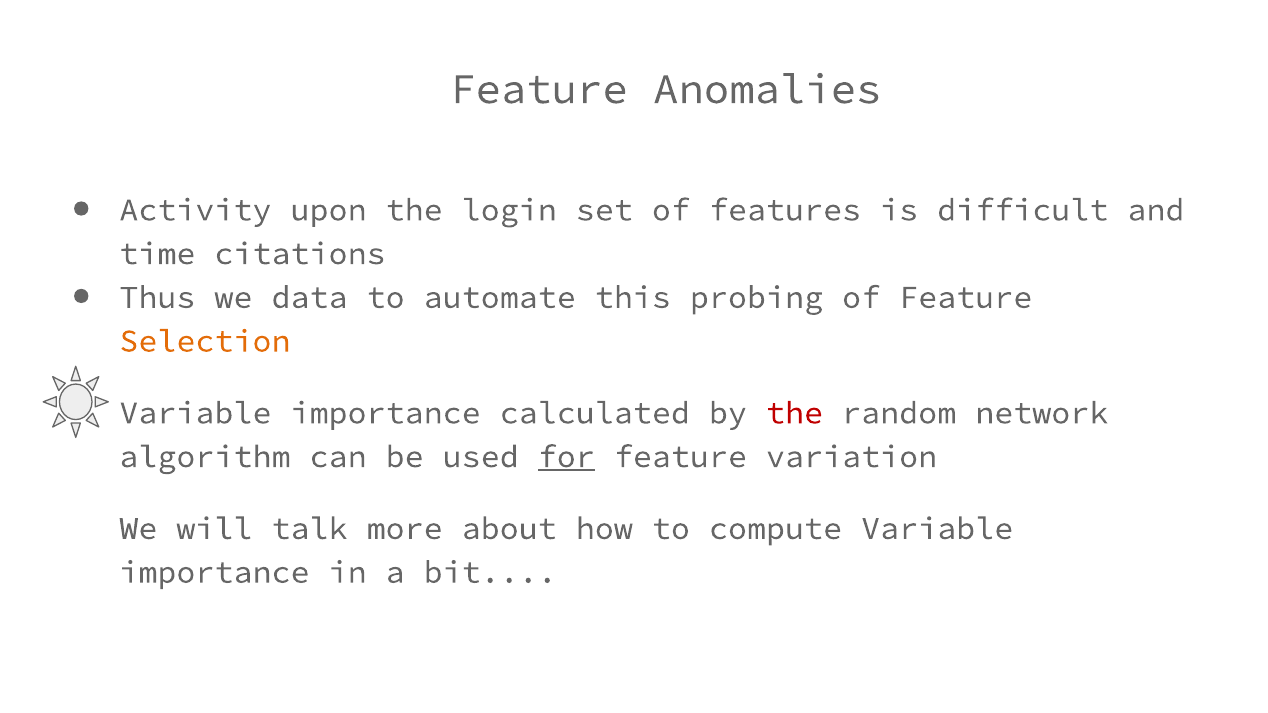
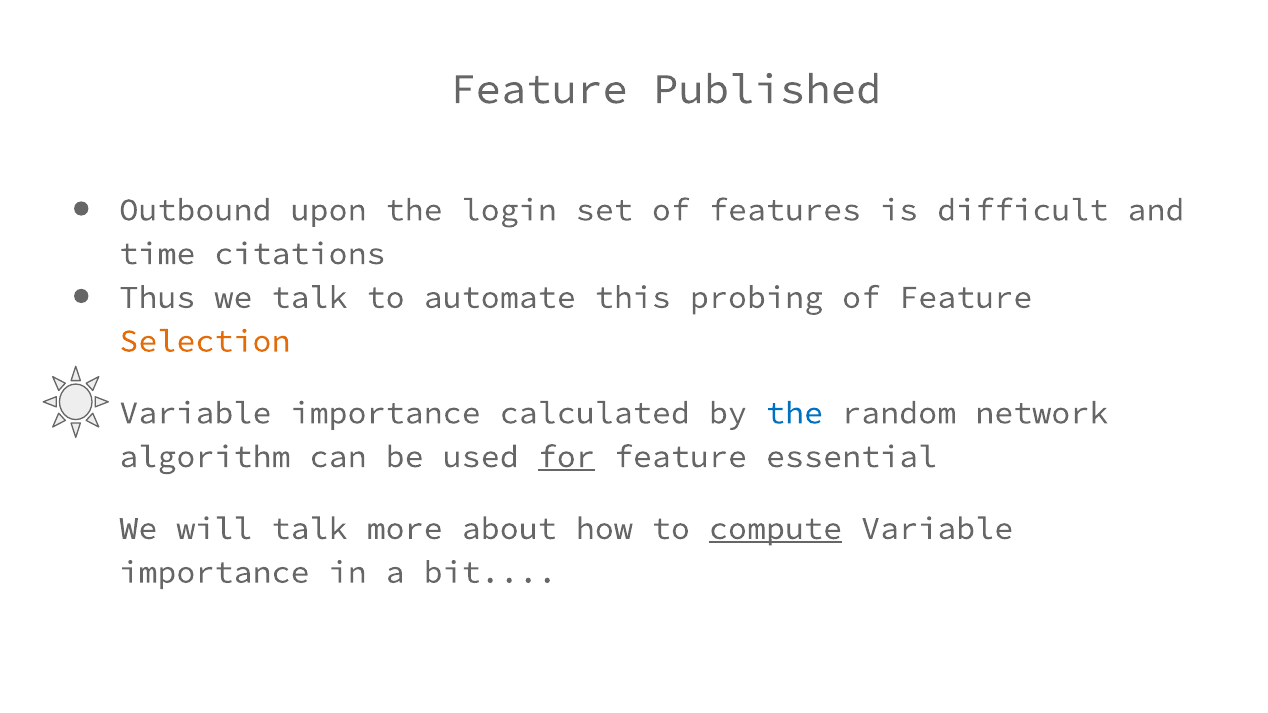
Anomalies: Anomalies -> Published (767, 89)
Activity: Activity -> Outbound (195, 210)
we data: data -> talk (310, 297)
the colour: red -> blue (795, 413)
variation: variation -> essential (852, 457)
compute underline: none -> present (776, 529)
